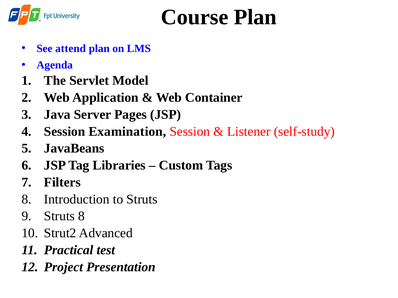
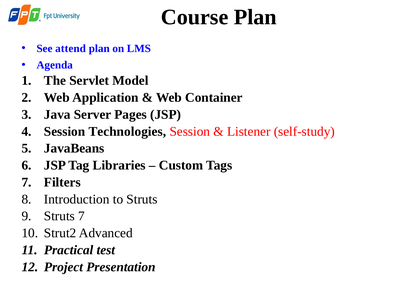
Examination: Examination -> Technologies (127, 132)
Struts 8: 8 -> 7 (81, 216)
